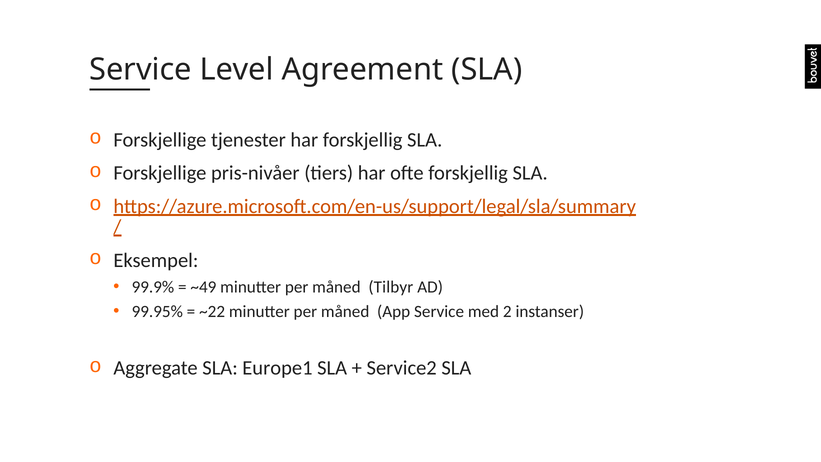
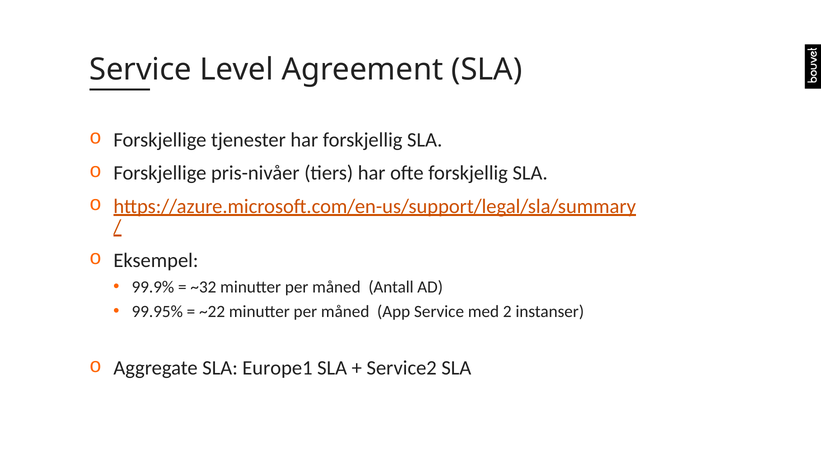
~49: ~49 -> ~32 (203, 287)
Tilbyr: Tilbyr -> Antall (391, 287)
